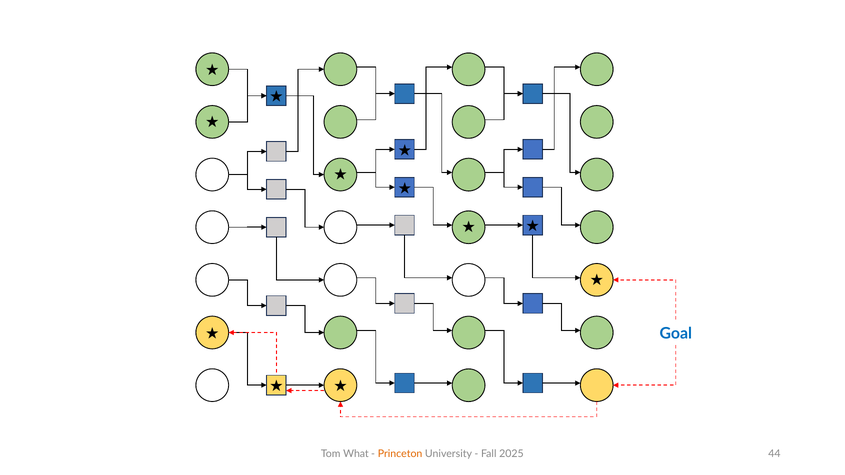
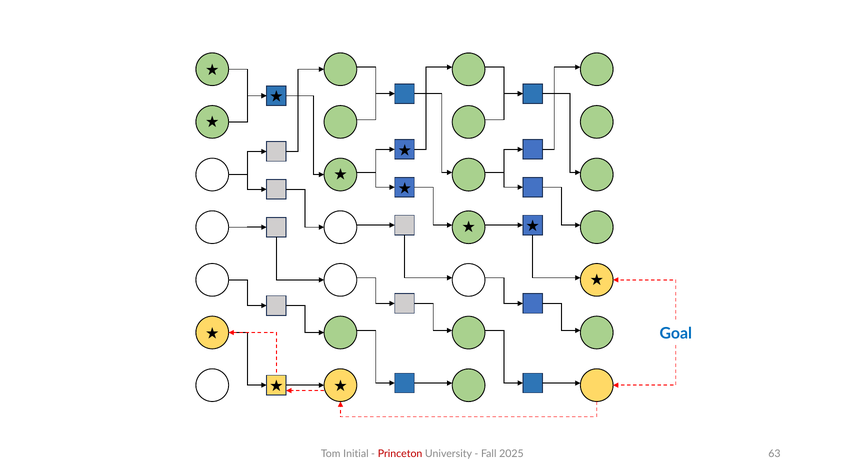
What: What -> Initial (356, 454)
Princeton colour: orange -> red (400, 454)
44: 44 -> 63 (774, 454)
